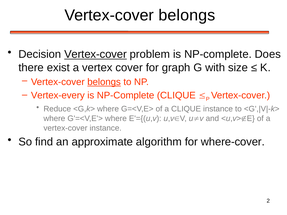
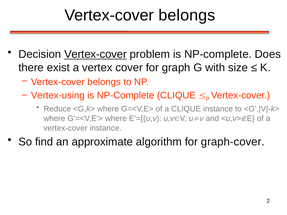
belongs underline: present -> none (104, 82)
Vertex-every: Vertex-every -> Vertex-using (58, 95)
where-cover: where-cover -> graph-cover (233, 142)
